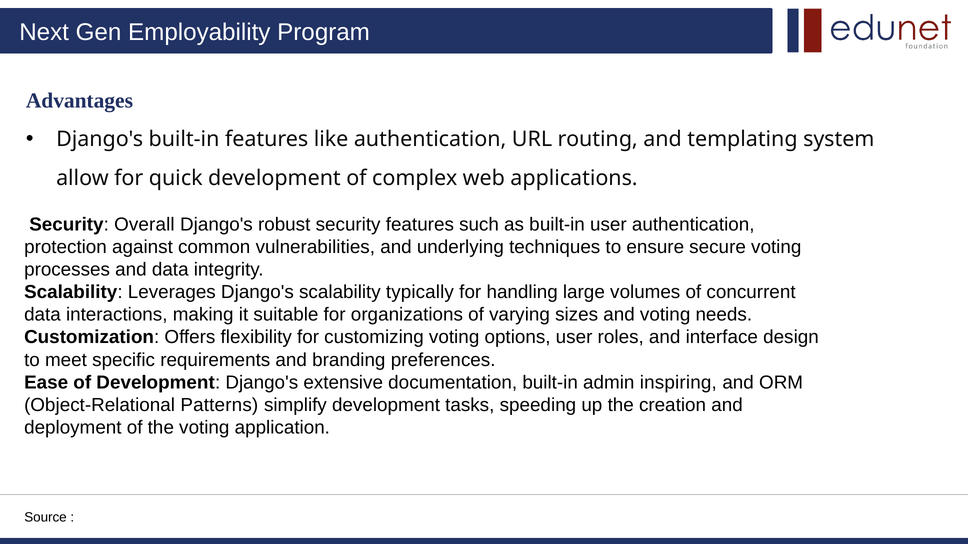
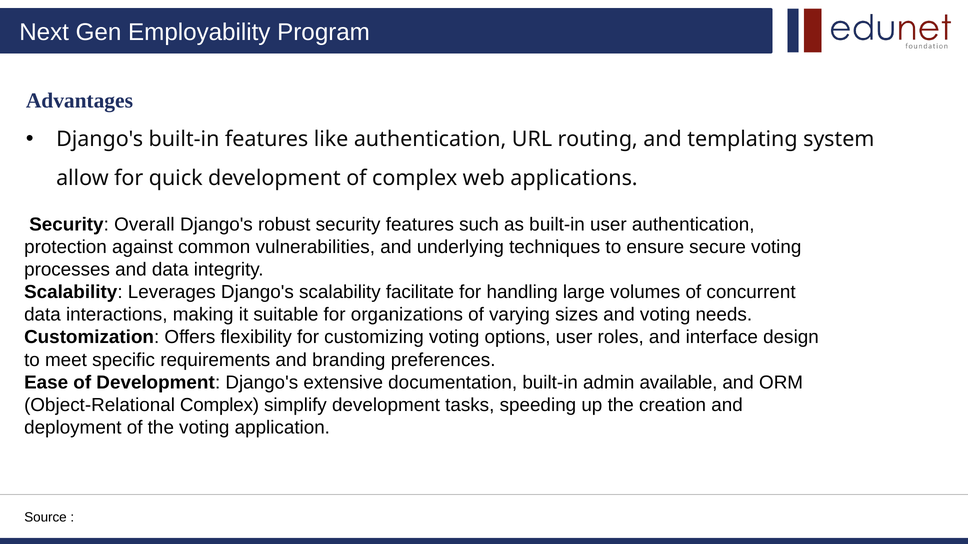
typically: typically -> facilitate (420, 292)
inspiring: inspiring -> available (678, 383)
Object-Relational Patterns: Patterns -> Complex (220, 405)
